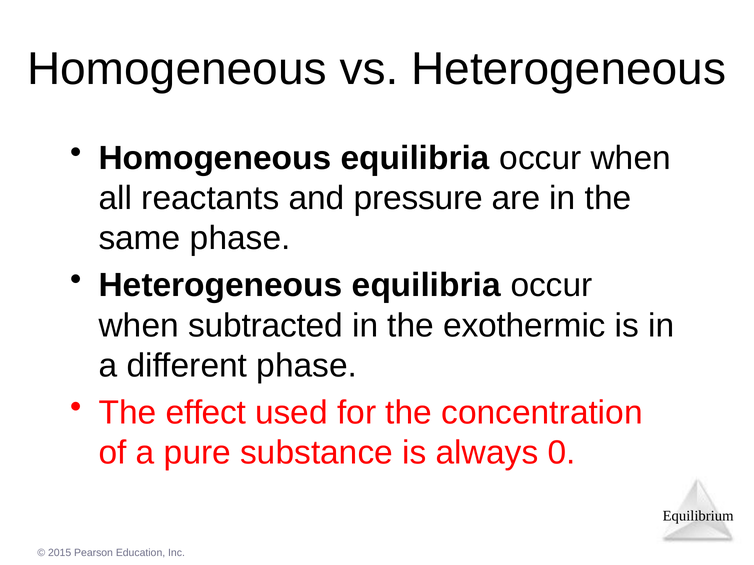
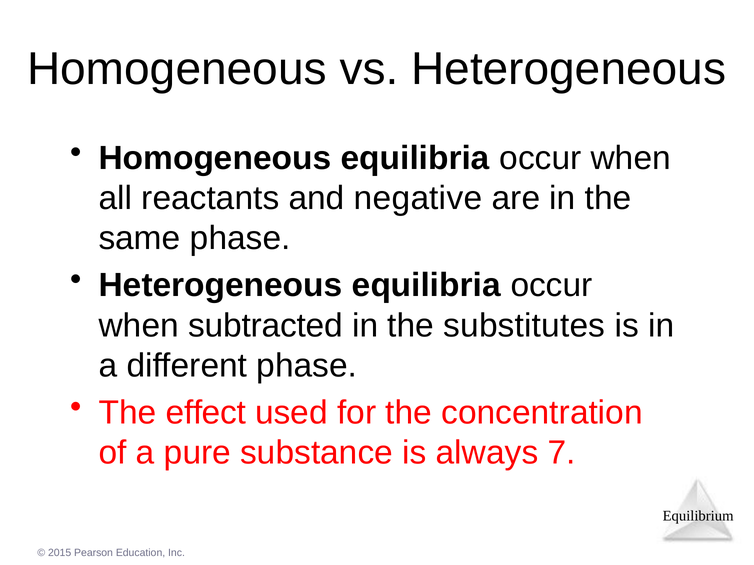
pressure: pressure -> negative (418, 198)
exothermic: exothermic -> substitutes (524, 326)
0: 0 -> 7 (562, 453)
